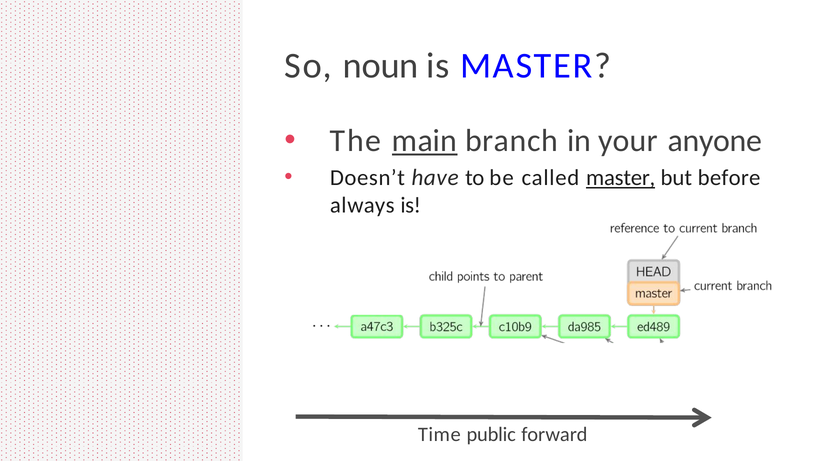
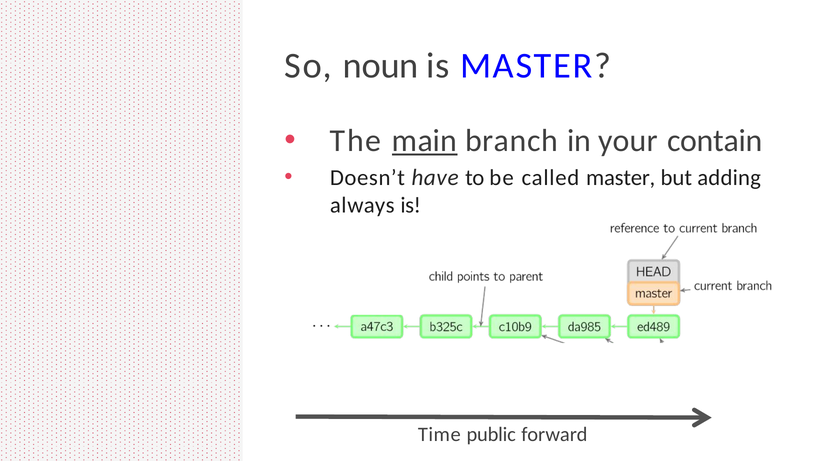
anyone: anyone -> contain (715, 141)
master underline: present -> none (621, 178)
before: before -> adding (729, 178)
